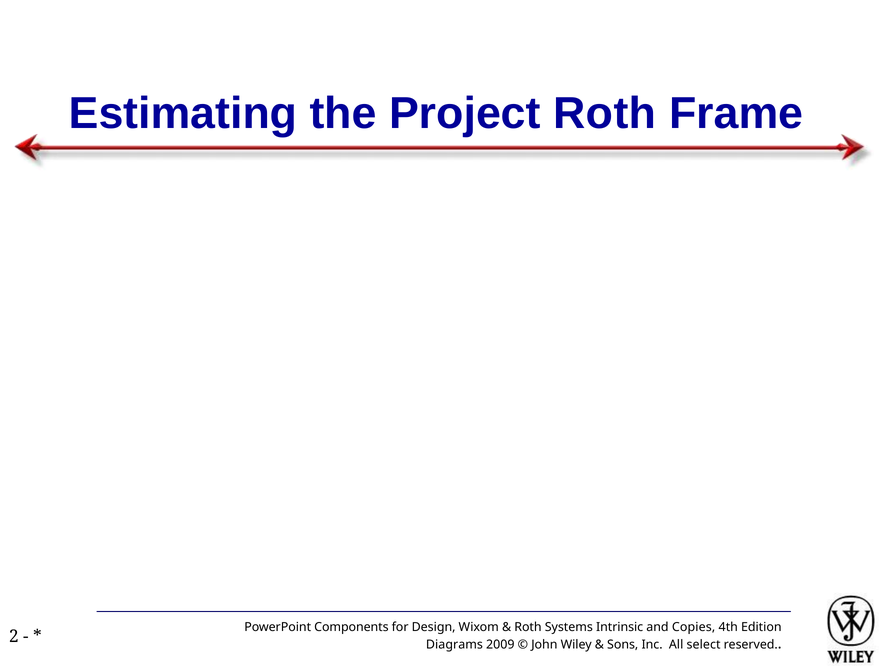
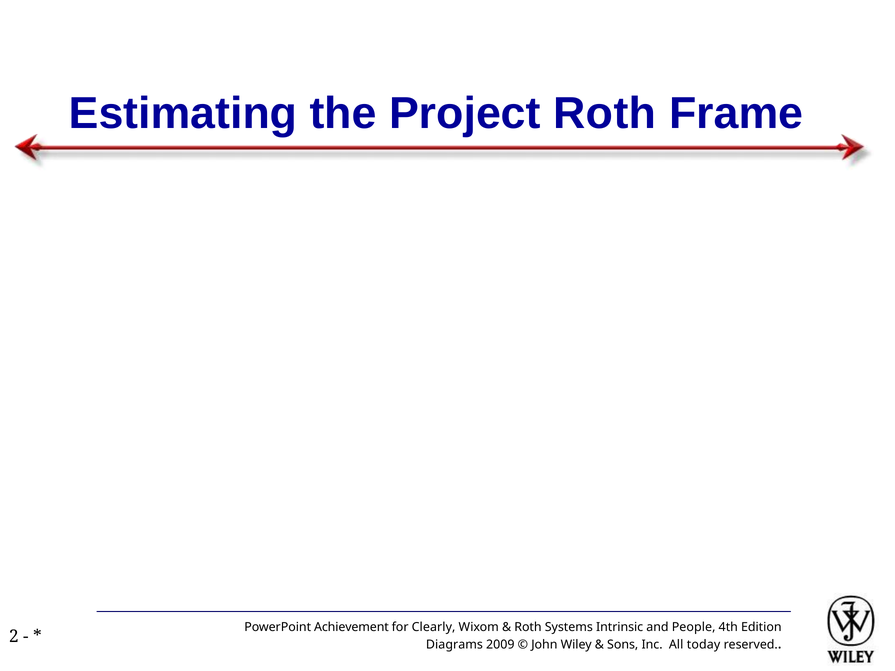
Components: Components -> Achievement (351, 627)
Design: Design -> Clearly (434, 627)
Copies: Copies -> People (694, 627)
select: select -> today (704, 645)
